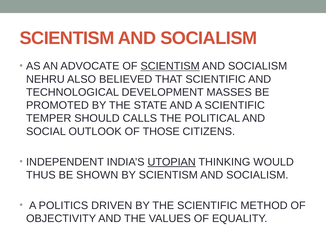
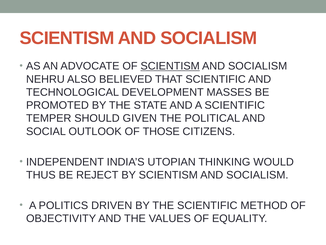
CALLS: CALLS -> GIVEN (140, 118)
UTOPIAN underline: present -> none (172, 162)
SHOWN: SHOWN -> REJECT (97, 175)
